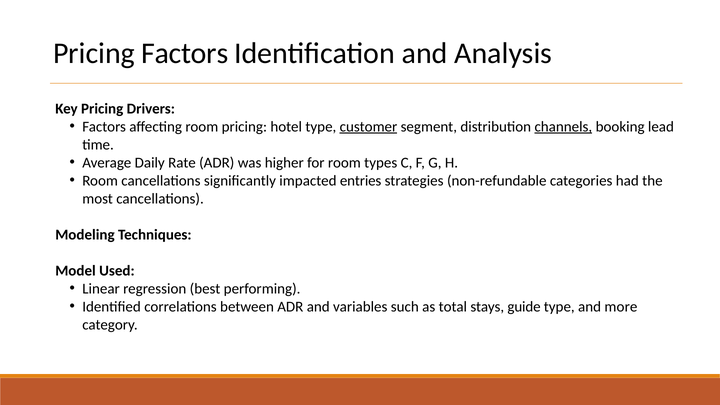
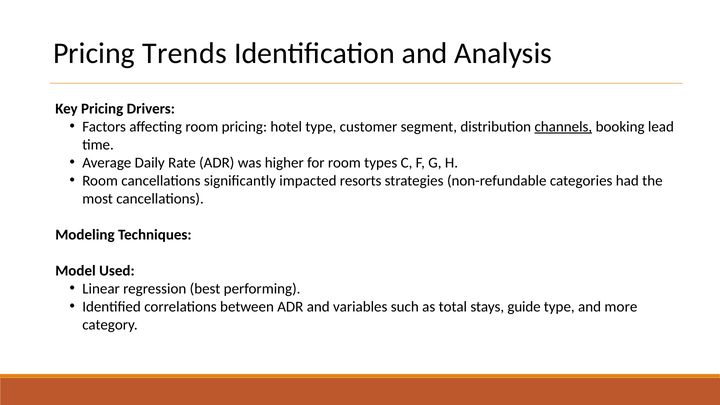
Pricing Factors: Factors -> Trends (184, 53)
customer underline: present -> none (368, 127)
entries: entries -> resorts (361, 181)
